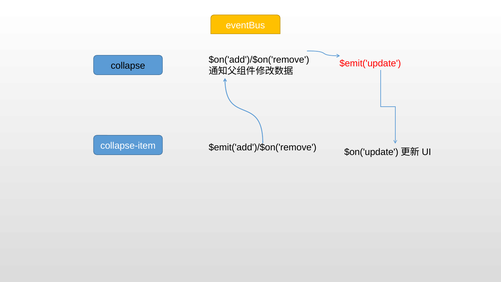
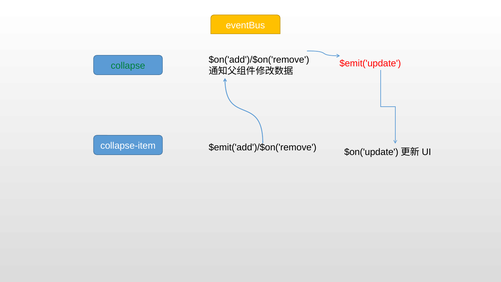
collapse colour: black -> green (128, 66)
